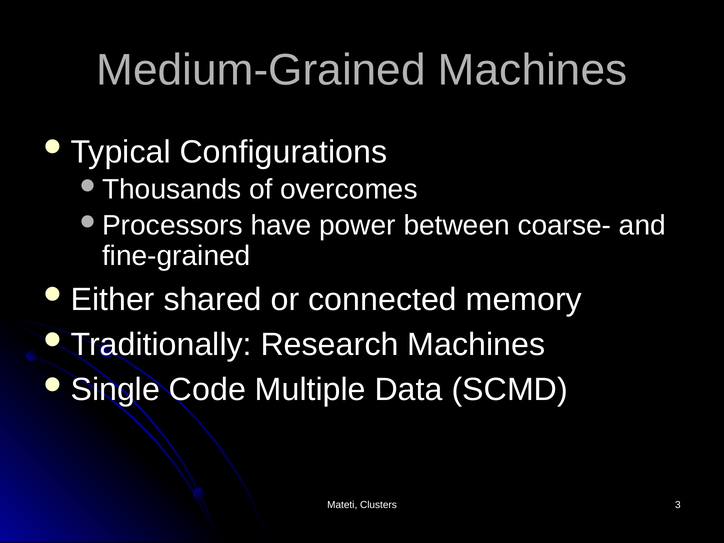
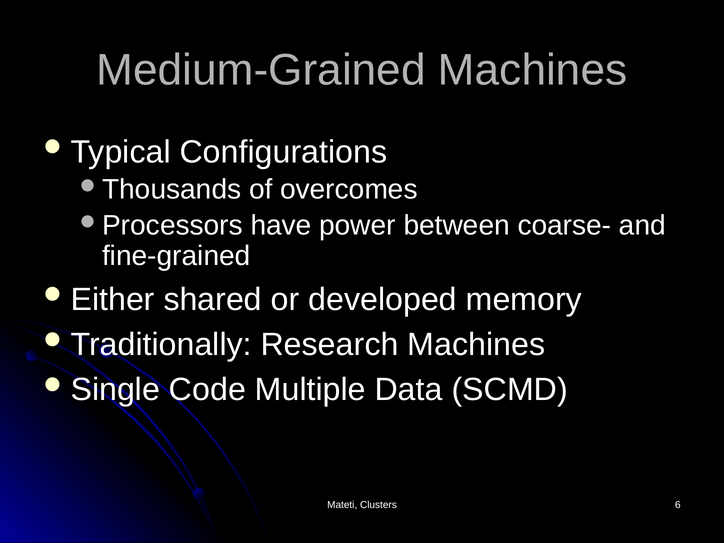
connected: connected -> developed (383, 299)
3: 3 -> 6 (678, 505)
